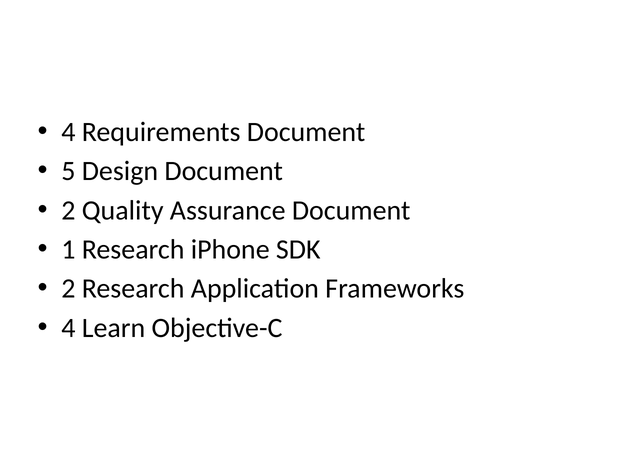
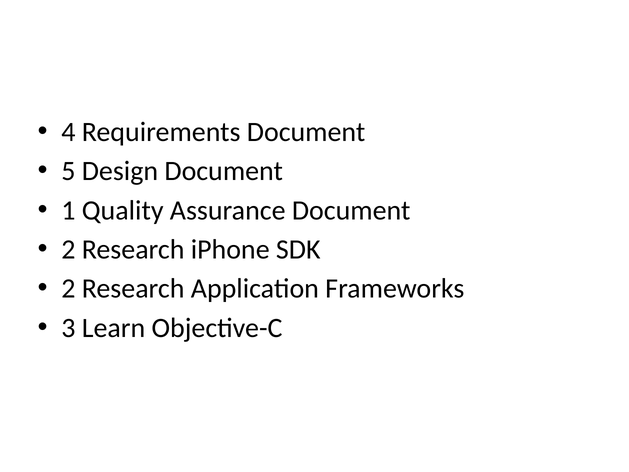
2: 2 -> 1 (68, 210)
1: 1 -> 2 (68, 249)
4: 4 -> 3 (68, 328)
